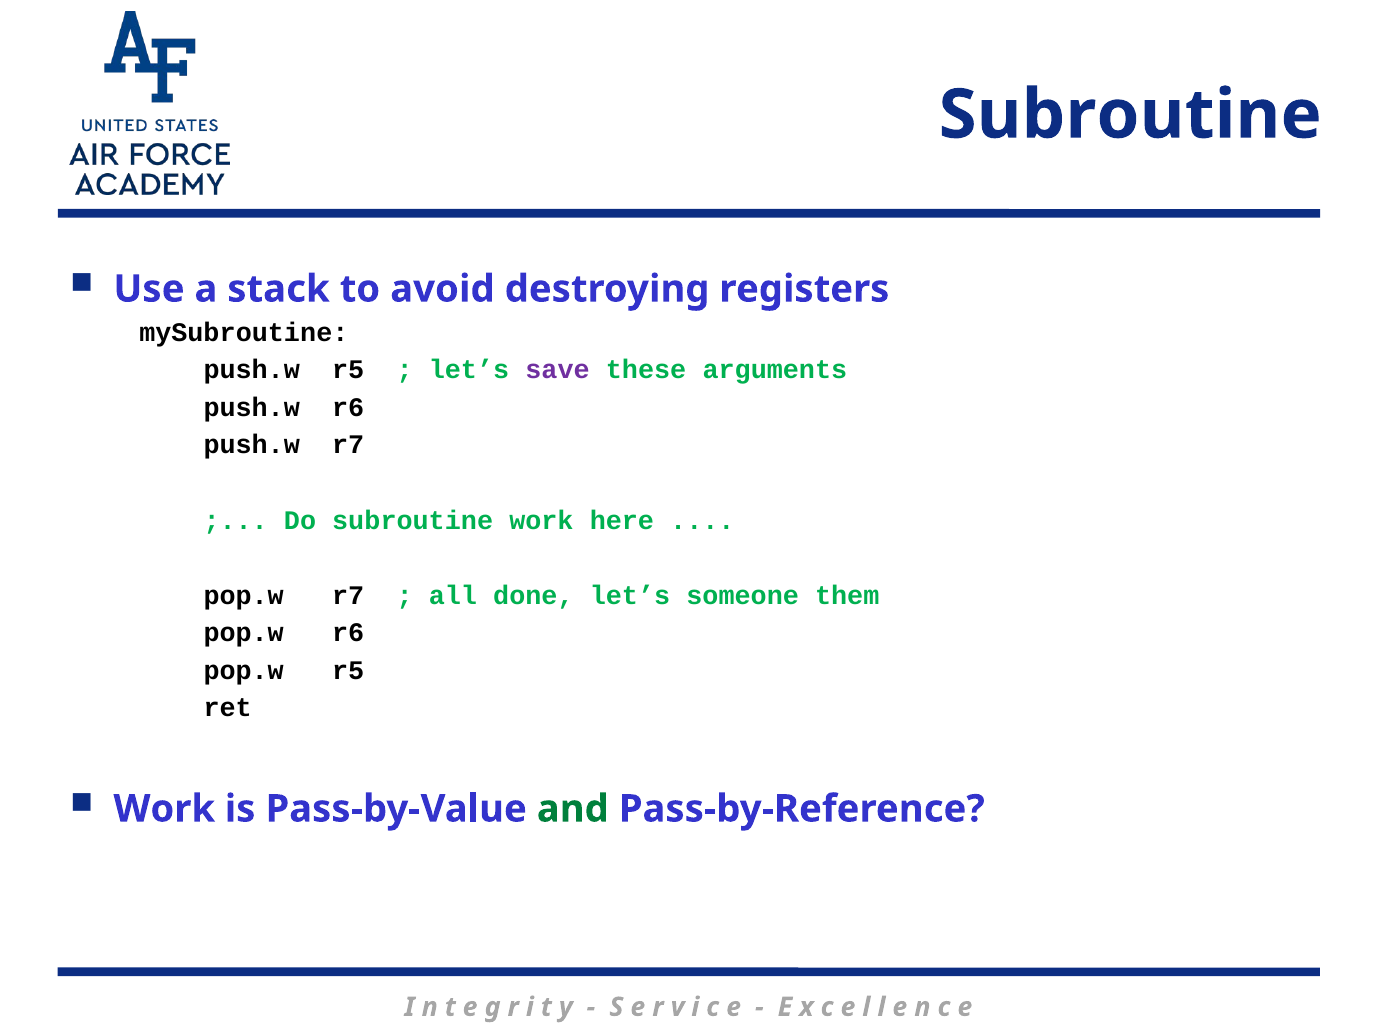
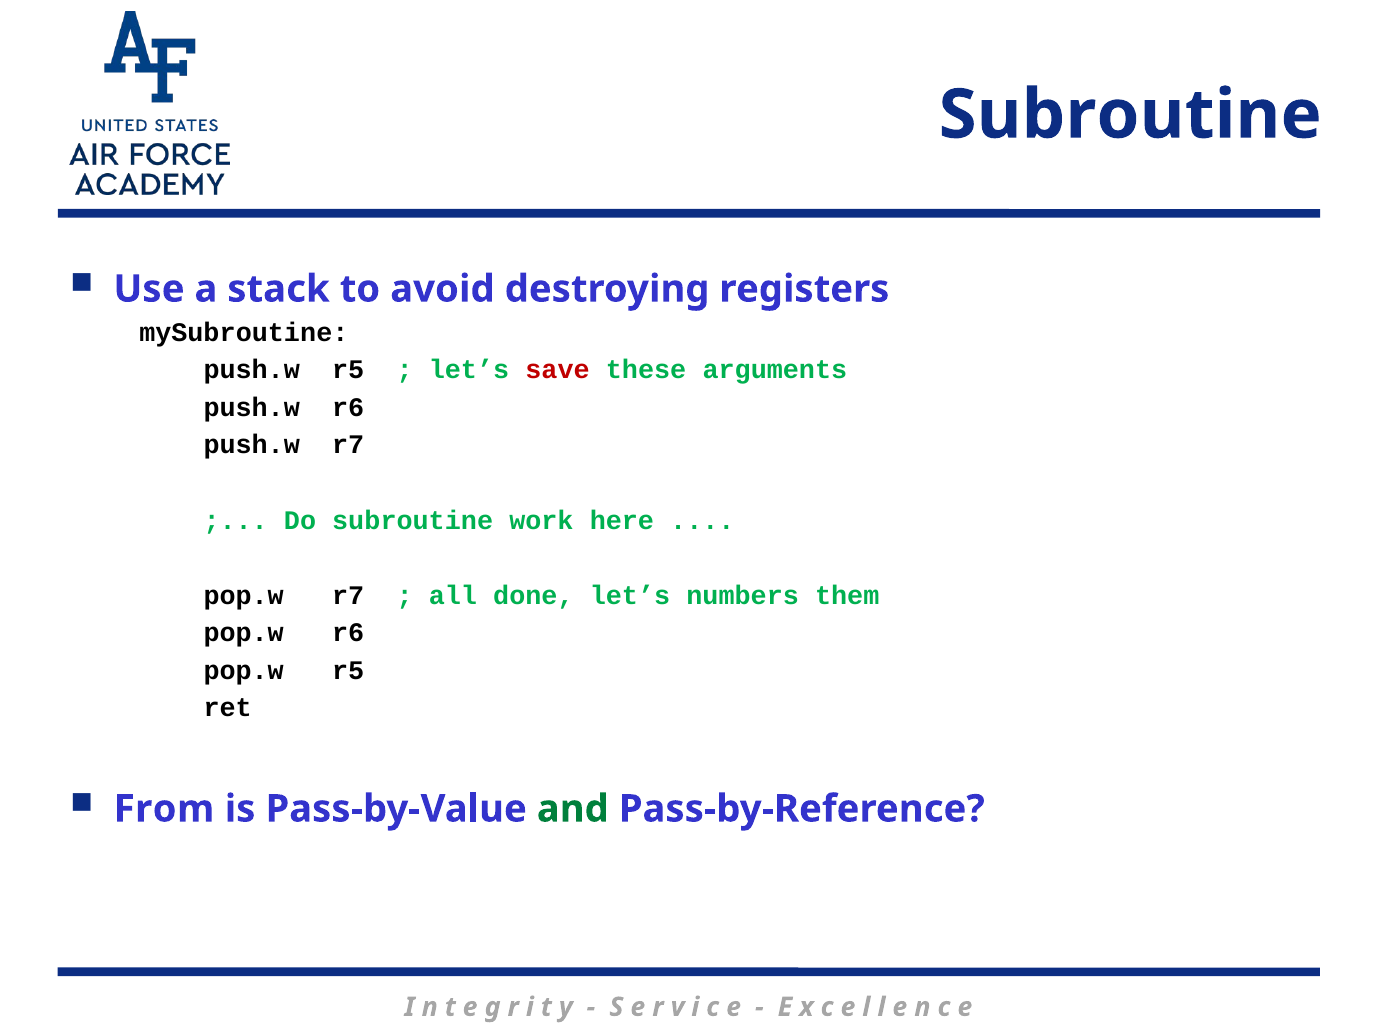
save colour: purple -> red (558, 370)
someone: someone -> numbers (743, 595)
Work: Work -> From (164, 809)
